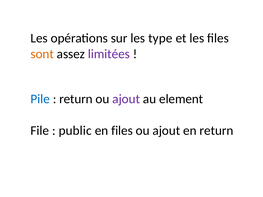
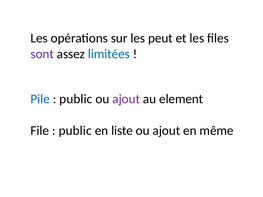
type: type -> peut (160, 38)
sont colour: orange -> purple (42, 54)
limitées colour: purple -> blue (109, 54)
return: return -> public (76, 99)
en files: files -> liste (122, 131)
en return: return -> même (217, 131)
